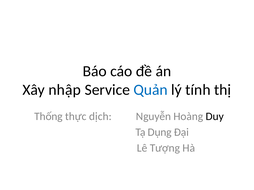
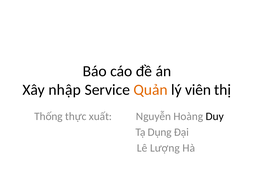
Quản colour: blue -> orange (151, 90)
tính: tính -> viên (198, 90)
dịch: dịch -> xuất (100, 117)
Tượng: Tượng -> Lượng (165, 148)
